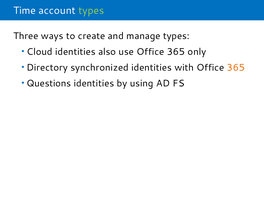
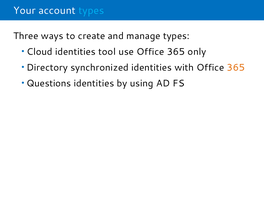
Time: Time -> Your (25, 10)
types colour: light green -> light blue (91, 10)
also: also -> tool (107, 52)
